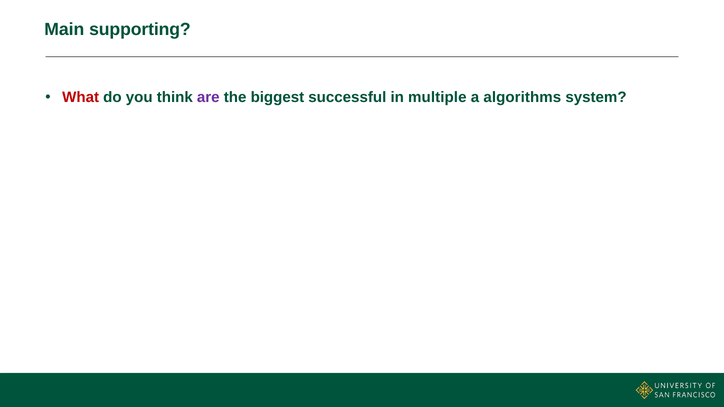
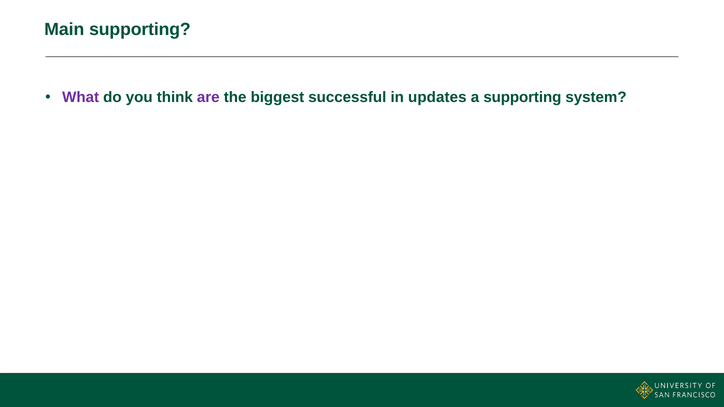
What colour: red -> purple (81, 97)
multiple: multiple -> updates (437, 97)
a algorithms: algorithms -> supporting (522, 97)
